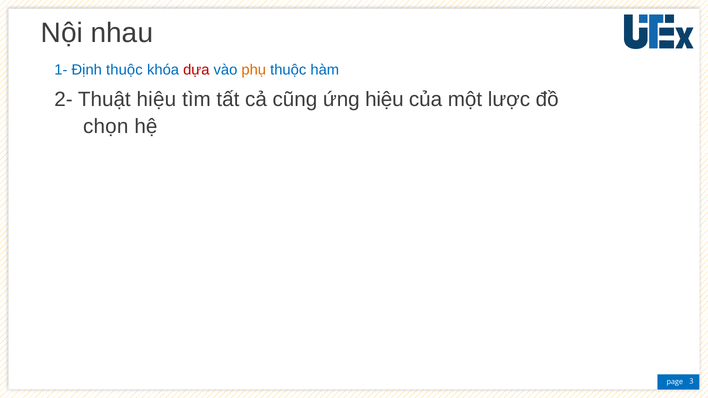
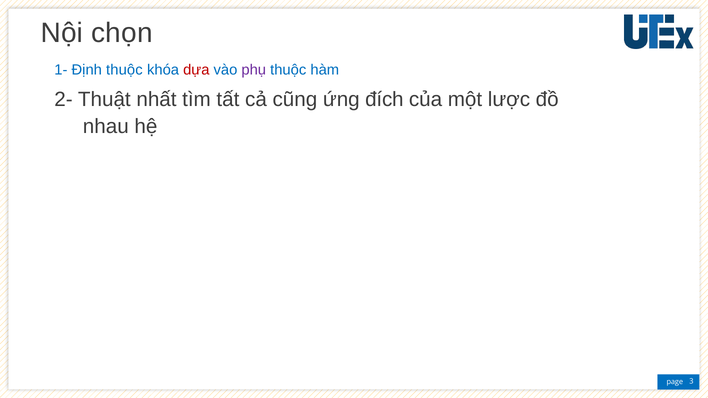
nhau: nhau -> chọn (122, 33)
phụ colour: orange -> purple (254, 70)
Thuật hiệu: hiệu -> nhất (156, 99)
ứng hiệu: hiệu -> đích (384, 99)
chọn: chọn -> nhau (106, 127)
